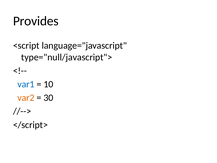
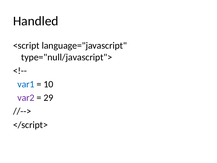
Provides: Provides -> Handled (36, 21)
var2 colour: orange -> purple (26, 98)
30: 30 -> 29 (48, 98)
